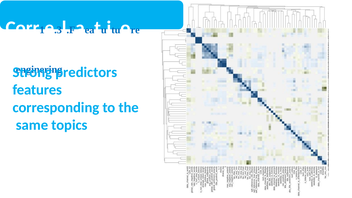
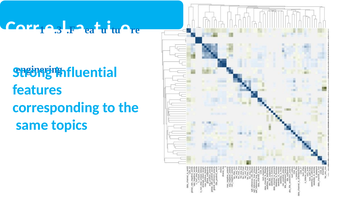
predictors: predictors -> influential (86, 72)
